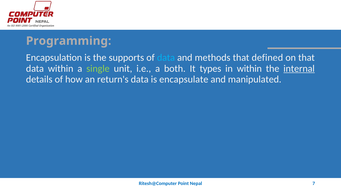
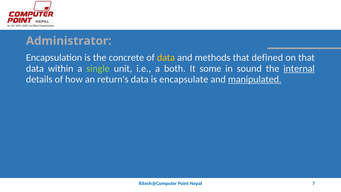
Programming: Programming -> Administrator (69, 41)
supports: supports -> concrete (126, 58)
data colour: light blue -> yellow (166, 58)
types: types -> some (210, 68)
in within: within -> sound (249, 68)
manipulated underline: none -> present (255, 79)
